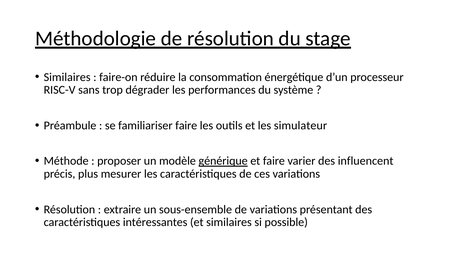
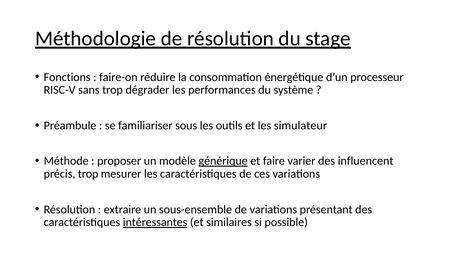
Similaires: Similaires -> Fonctions (67, 77)
familiariser faire: faire -> sous (186, 125)
précis plus: plus -> trop (88, 174)
intéressantes underline: none -> present (155, 222)
